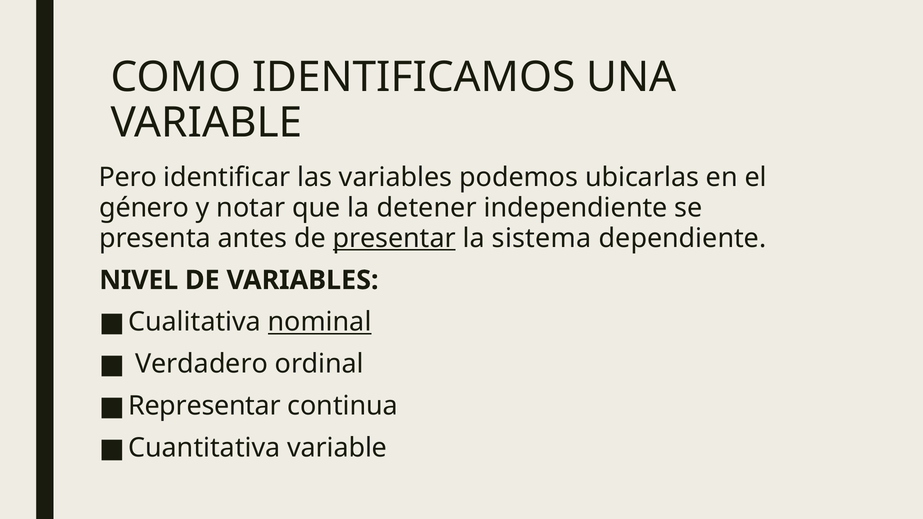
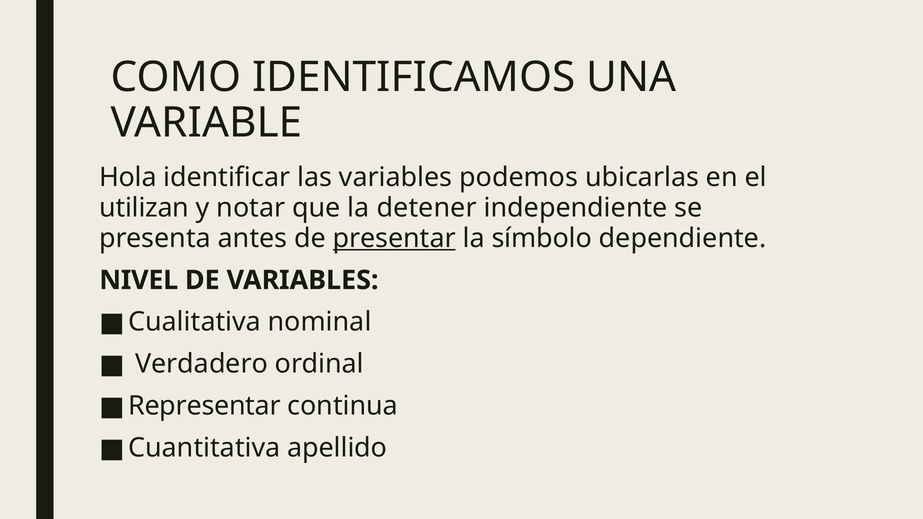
Pero: Pero -> Hola (128, 178)
género: género -> utilizan (144, 208)
sistema: sistema -> símbolo (542, 238)
nominal underline: present -> none (320, 322)
Cuantitativa variable: variable -> apellido (337, 448)
